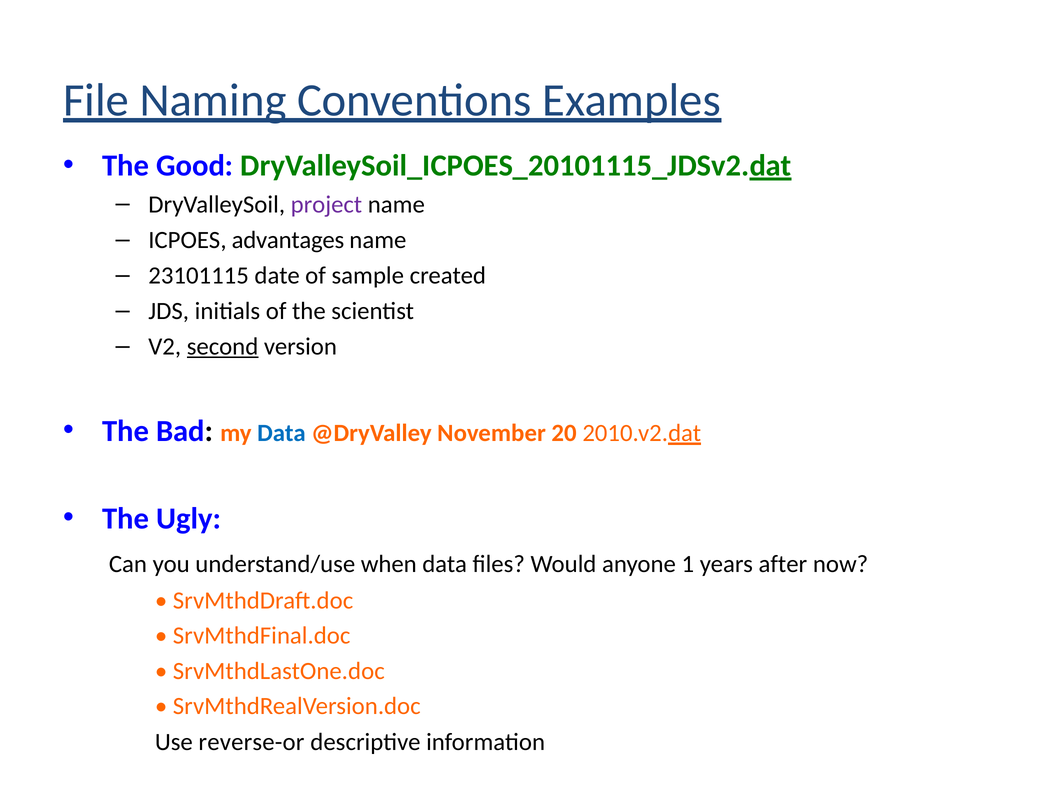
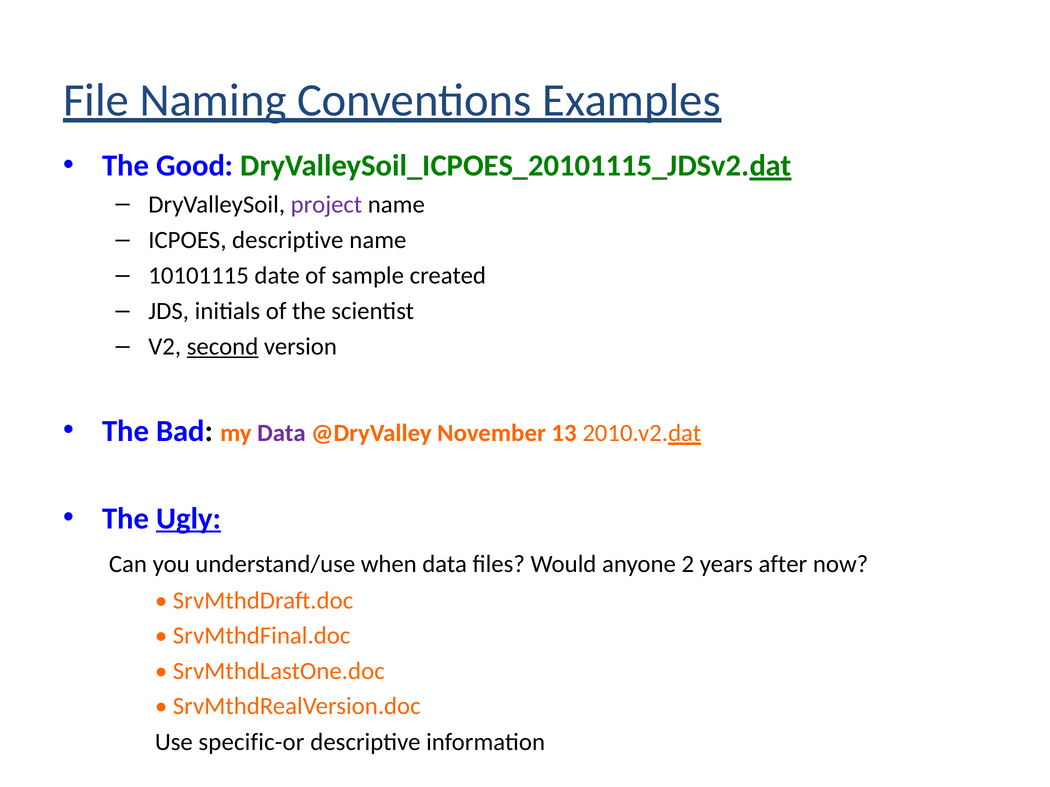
ICPOES advantages: advantages -> descriptive (288, 240)
23101115: 23101115 -> 10101115 (199, 276)
Data colour: blue -> purple (281, 433)
20: 20 -> 13 (564, 433)
Ugly underline: none -> present (189, 519)
1: 1 -> 2 (688, 564)
reverse-or: reverse-or -> specific-or (251, 742)
